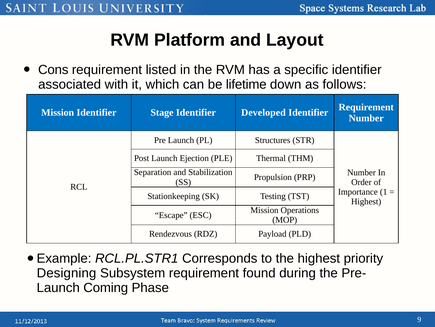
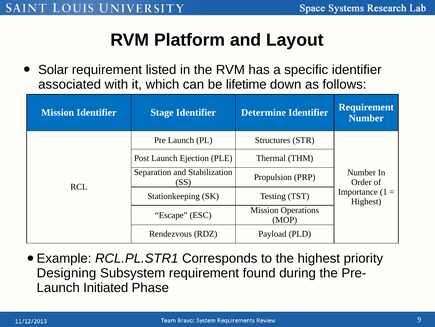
Cons: Cons -> Solar (53, 70)
Developed: Developed -> Determine (263, 113)
Coming: Coming -> Initiated (106, 288)
